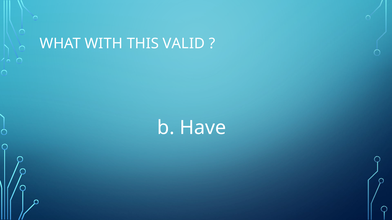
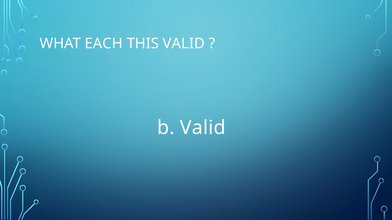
WITH: WITH -> EACH (104, 44)
b Have: Have -> Valid (203, 128)
